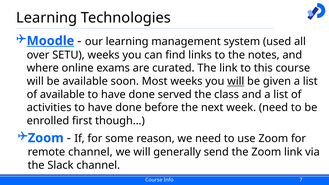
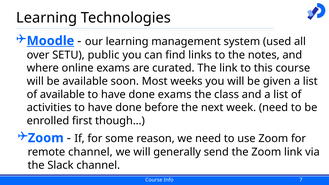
SETU weeks: weeks -> public (104, 55)
will underline: present -> none (236, 81)
done served: served -> exams (175, 94)
